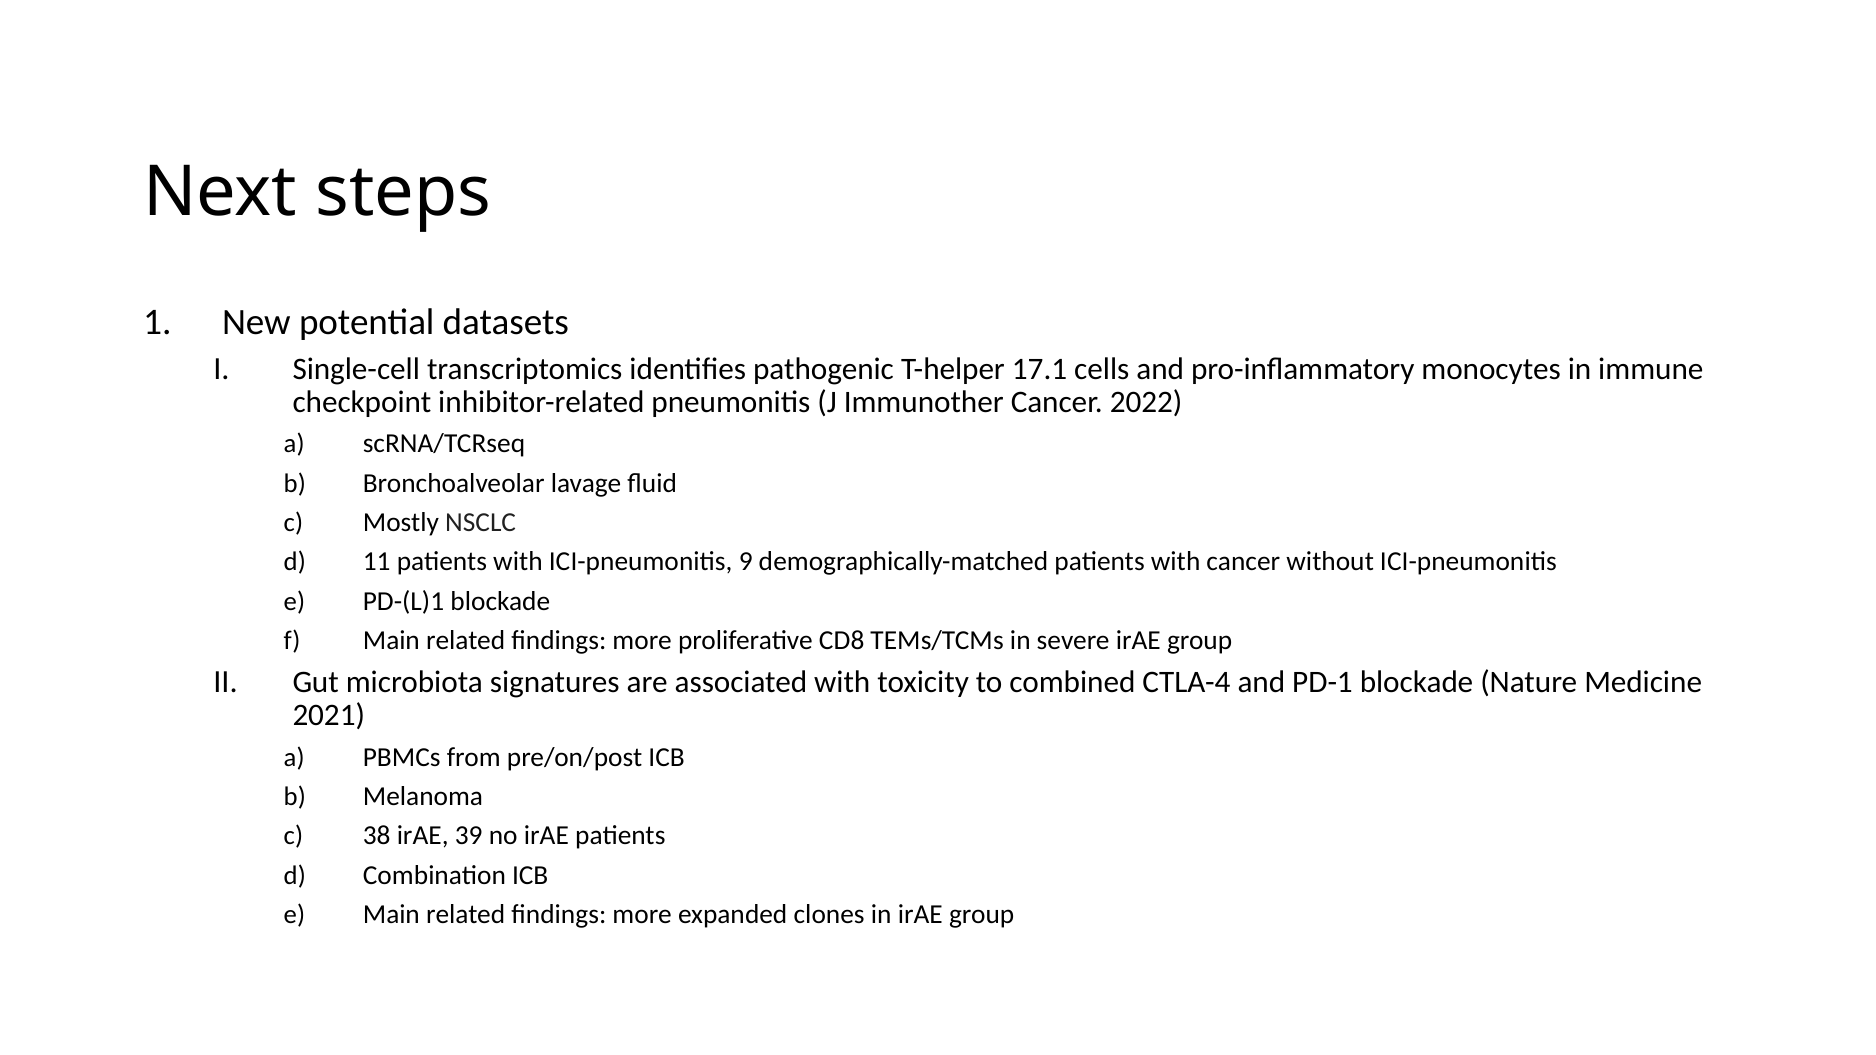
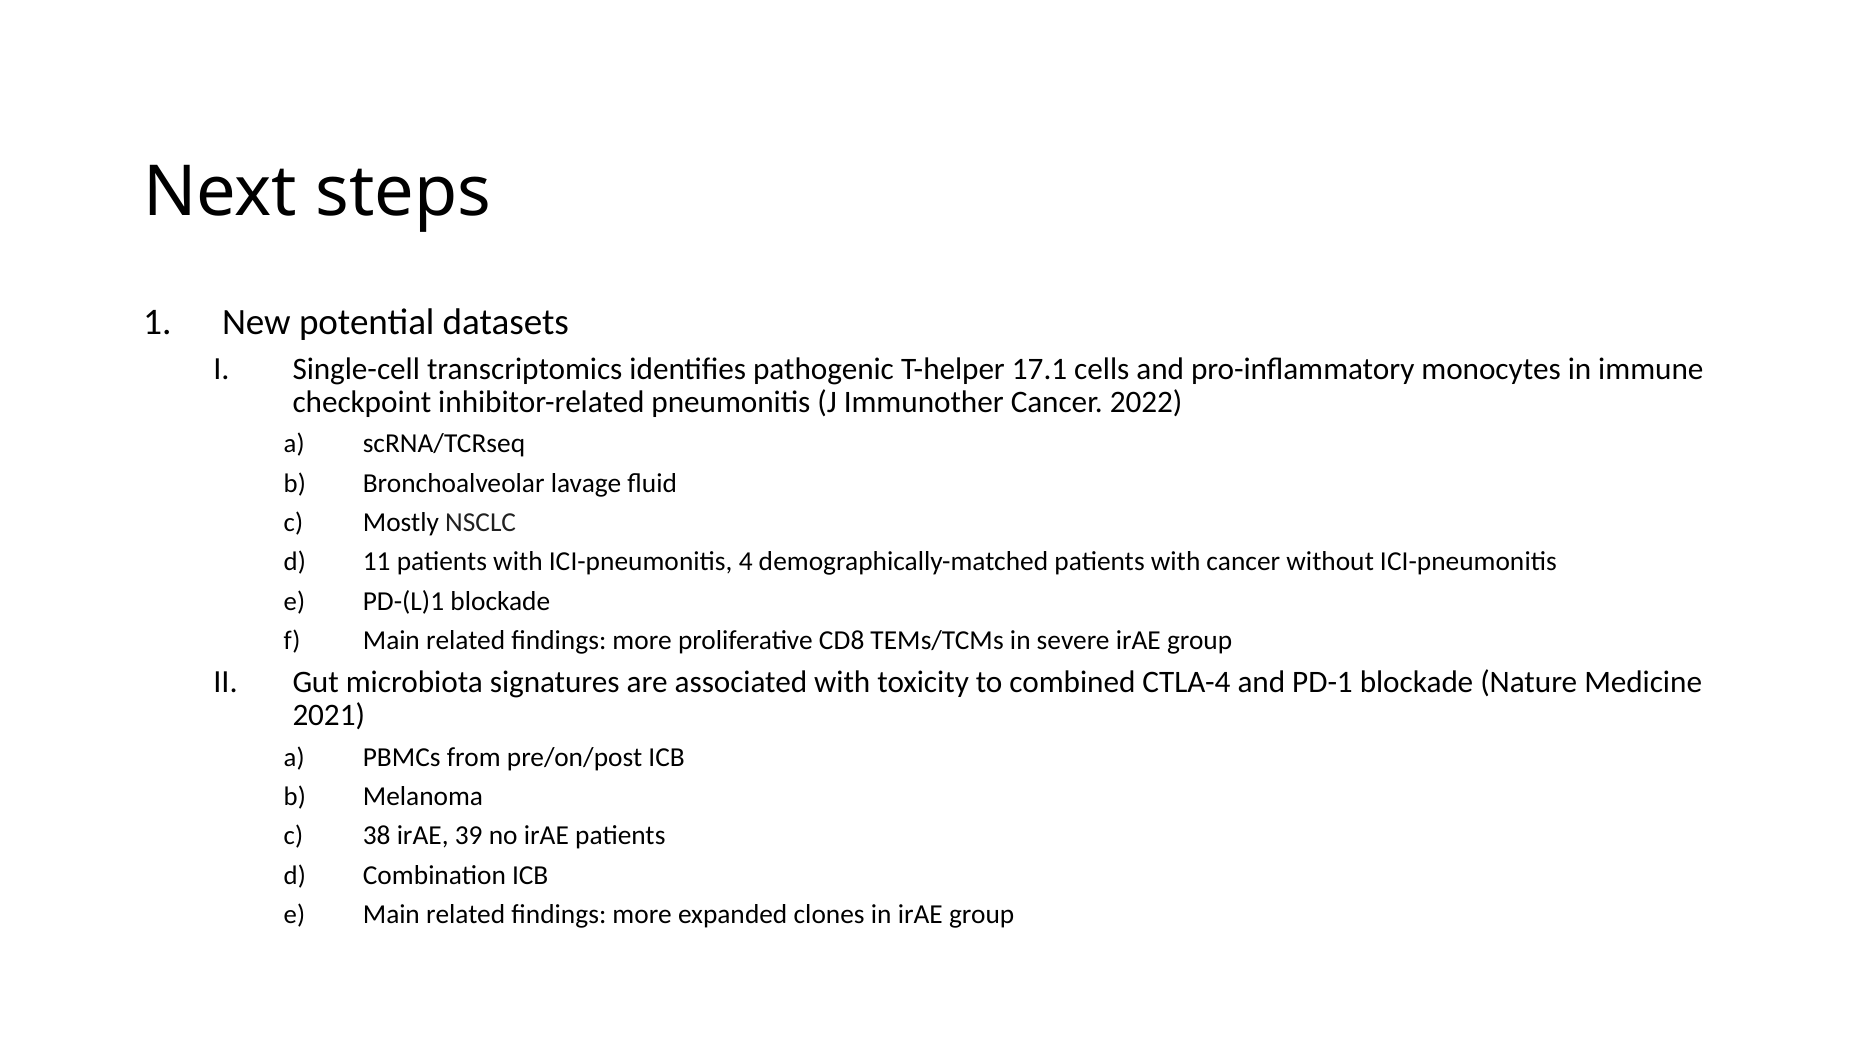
9: 9 -> 4 (746, 562)
